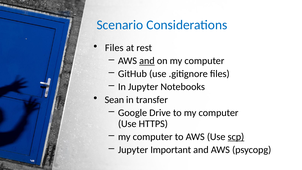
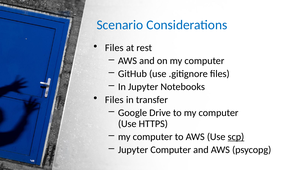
and underline: present -> none (147, 61)
Sean: Sean -> Files (114, 100)
Jupyter Important: Important -> Computer (171, 150)
